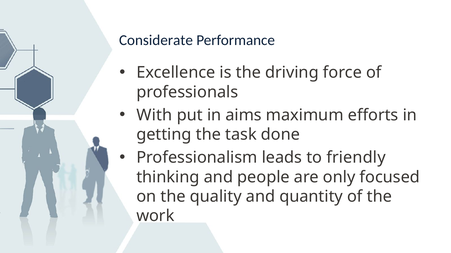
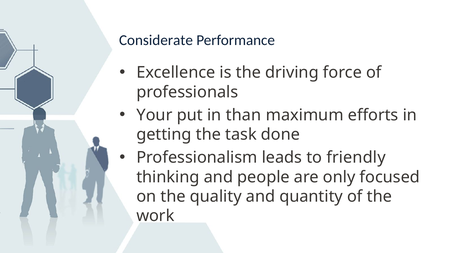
With: With -> Your (154, 115)
aims: aims -> than (244, 115)
